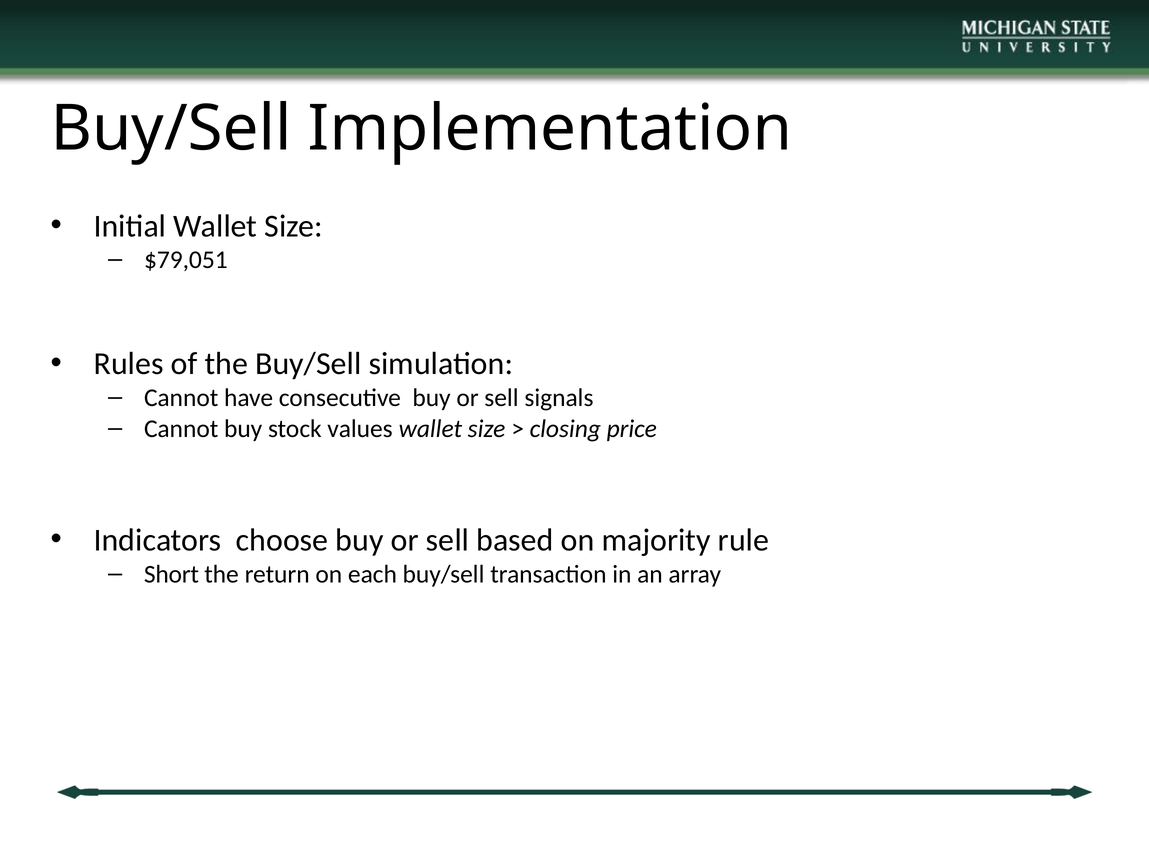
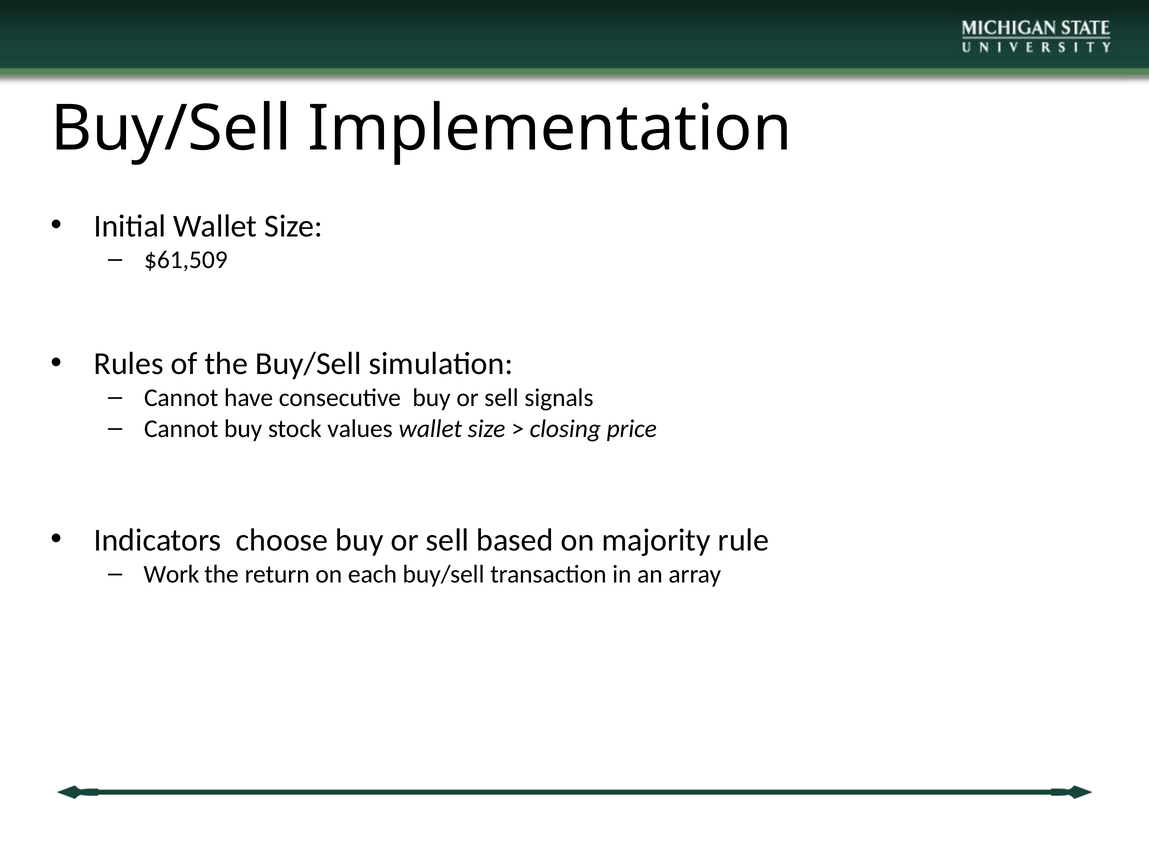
$79,051: $79,051 -> $61,509 (186, 260)
Short: Short -> Work (171, 574)
